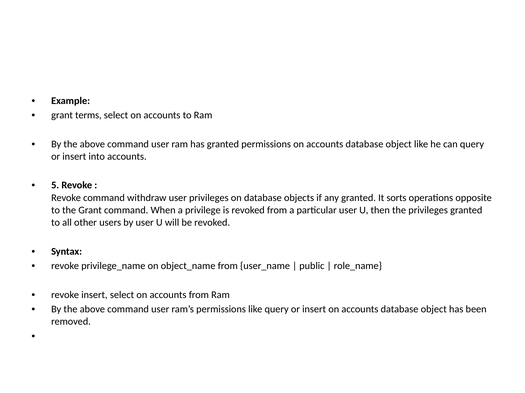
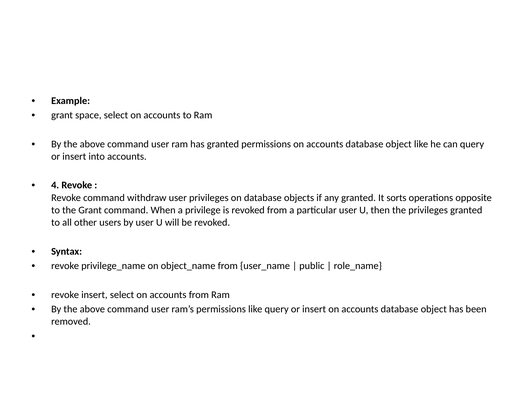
terms: terms -> space (88, 115)
5: 5 -> 4 (55, 186)
